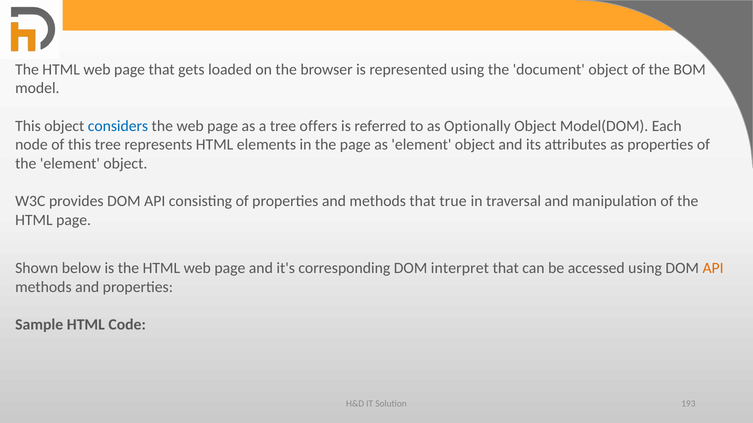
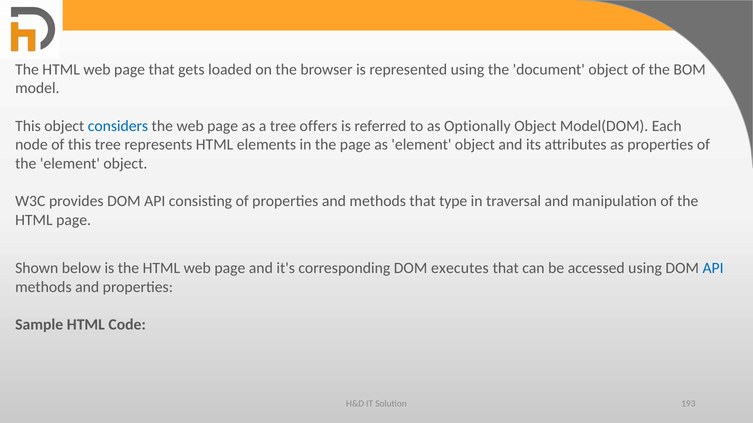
true: true -> type (453, 201)
interpret: interpret -> executes (460, 268)
API colour: orange -> blue (713, 268)
